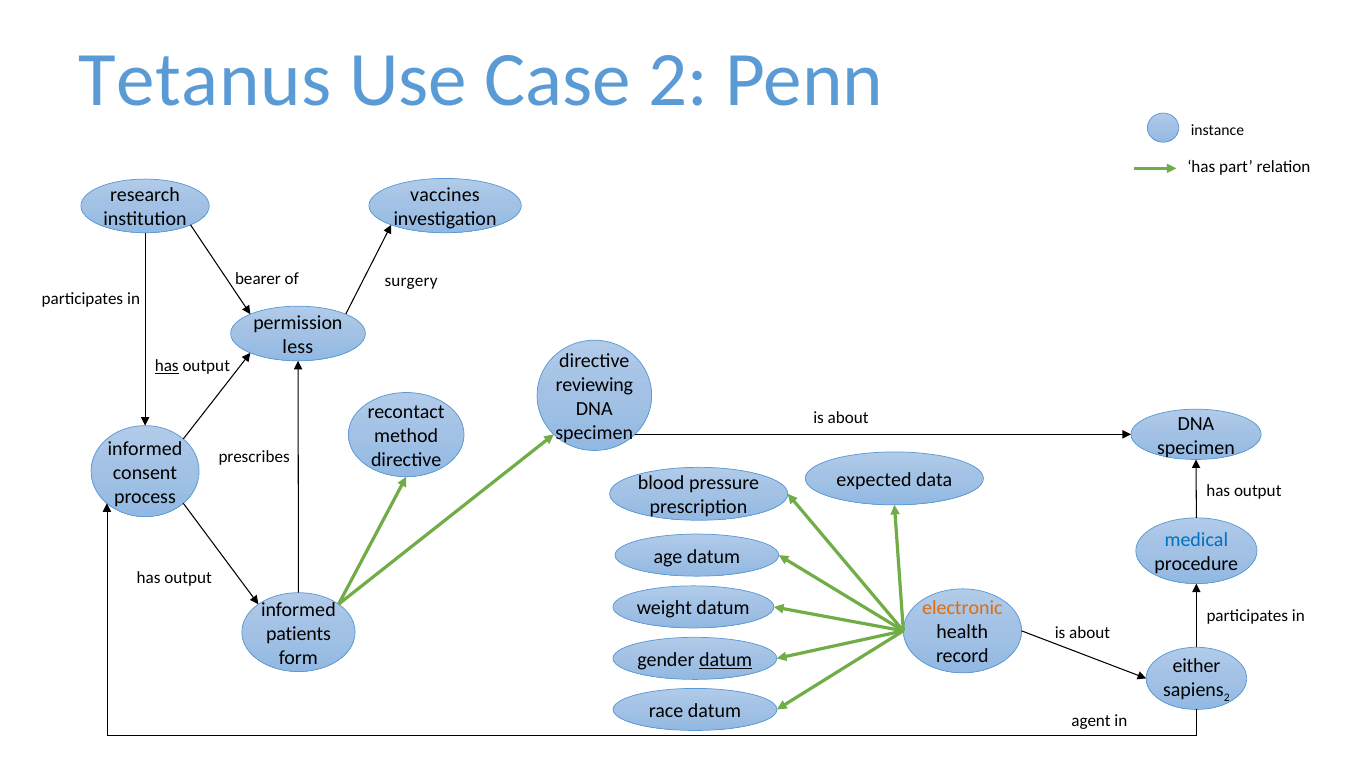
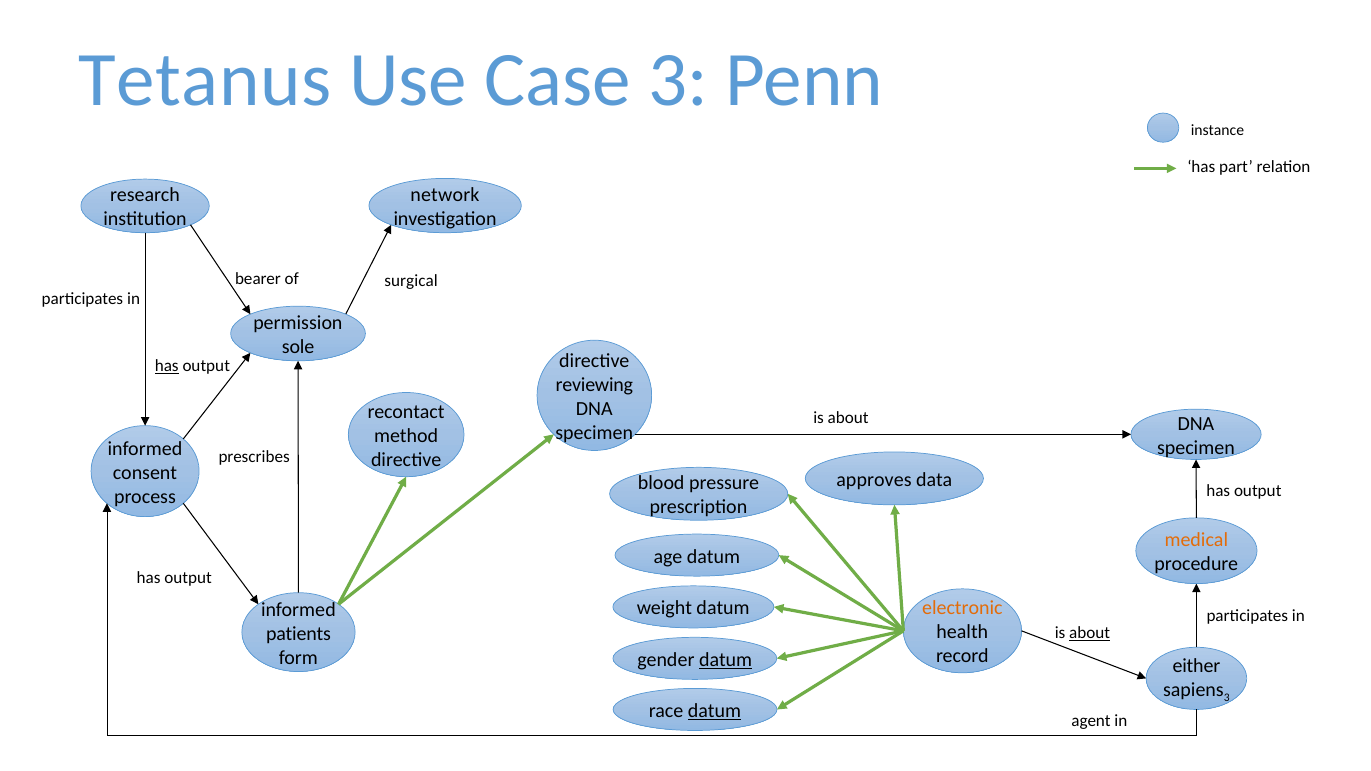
Case 2: 2 -> 3 (678, 80)
vaccines: vaccines -> network (445, 195)
surgery: surgery -> surgical (411, 281)
less: less -> sole (298, 347)
expected: expected -> approves (874, 480)
medical colour: blue -> orange (1196, 540)
about underline: none -> present (1090, 633)
2: 2 -> 3 (1227, 698)
datum underline: none -> present (714, 711)
